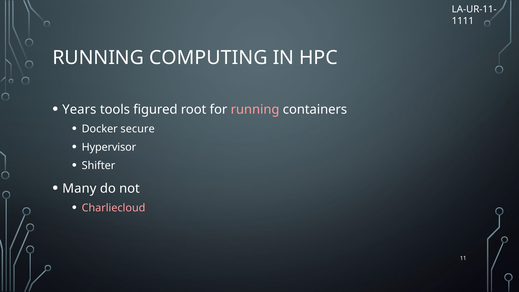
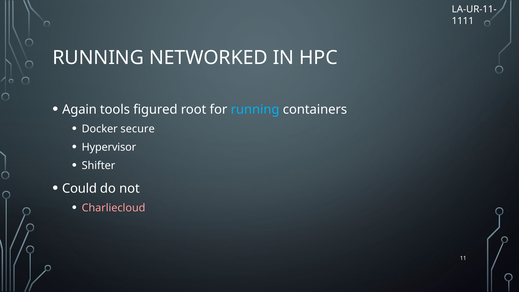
COMPUTING: COMPUTING -> NETWORKED (208, 58)
Years: Years -> Again (79, 110)
running colour: pink -> light blue (255, 110)
Many: Many -> Could (79, 188)
